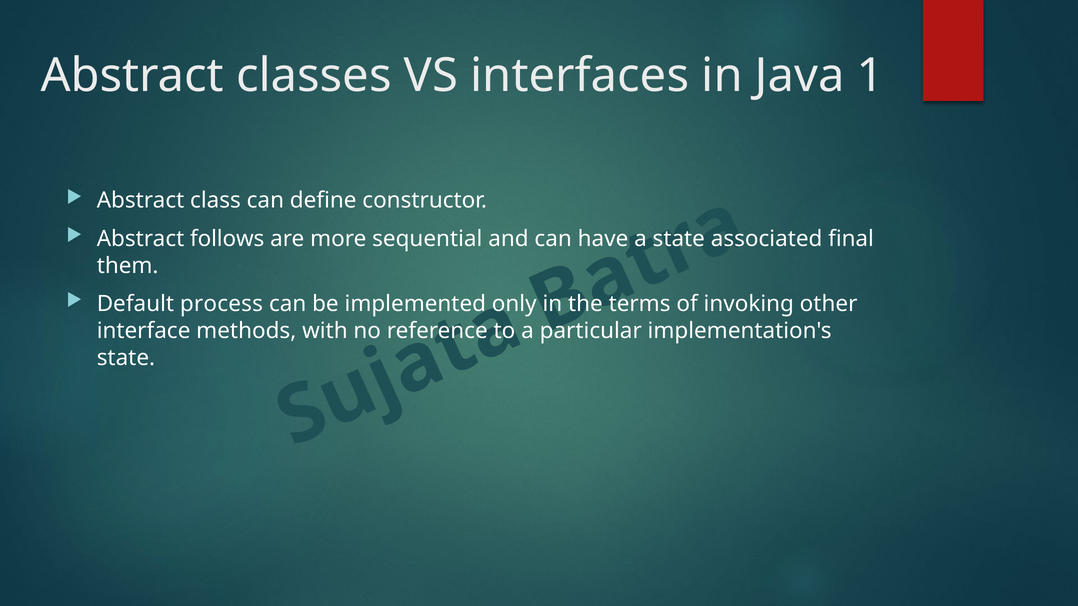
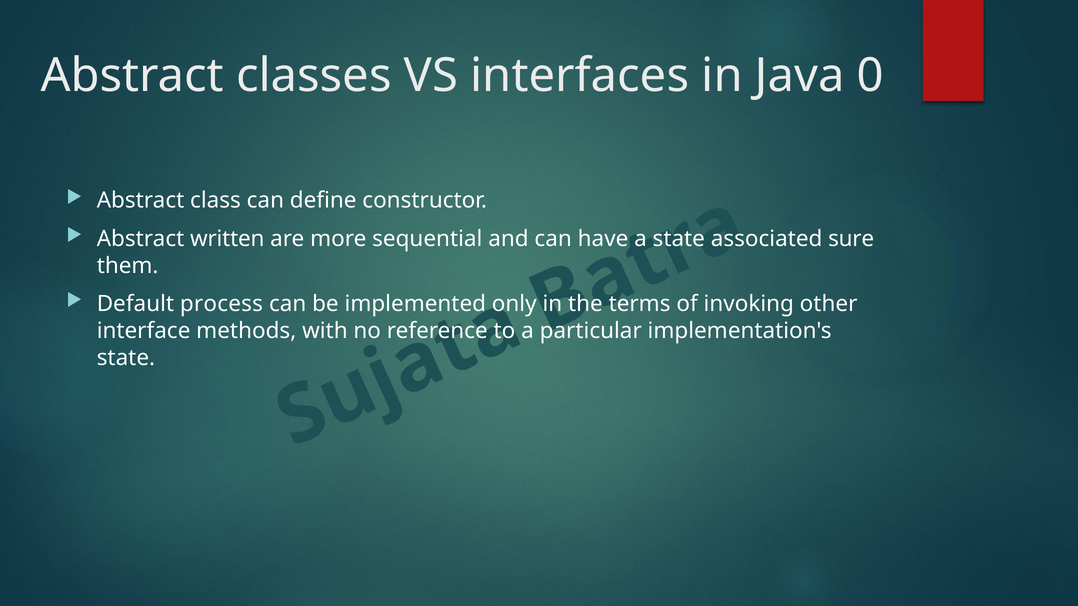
1: 1 -> 0 (870, 76)
follows: follows -> written (227, 239)
final: final -> sure (851, 239)
